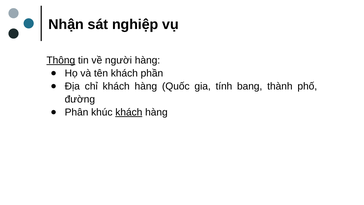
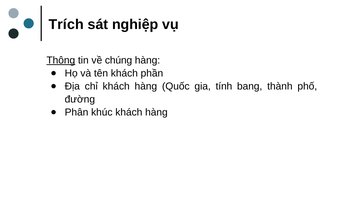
Nhận: Nhận -> Trích (66, 24)
người: người -> chúng (119, 60)
khách underline: present -> none (129, 112)
